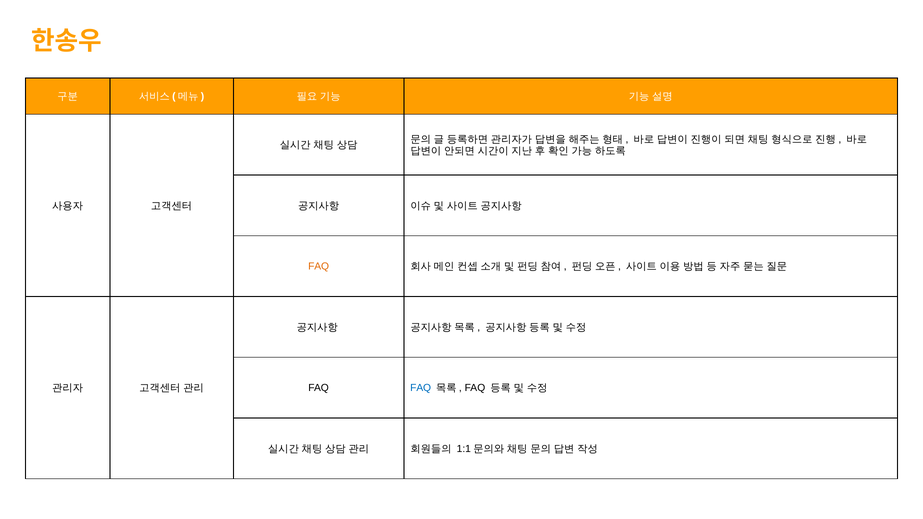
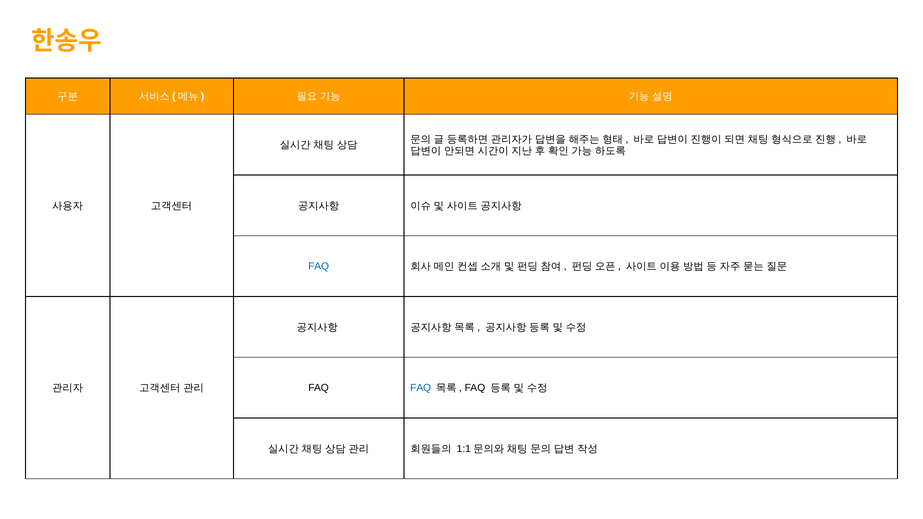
FAQ colour: orange -> blue (319, 267)
